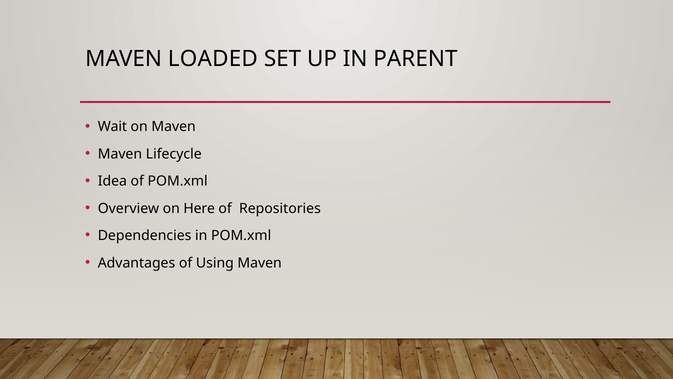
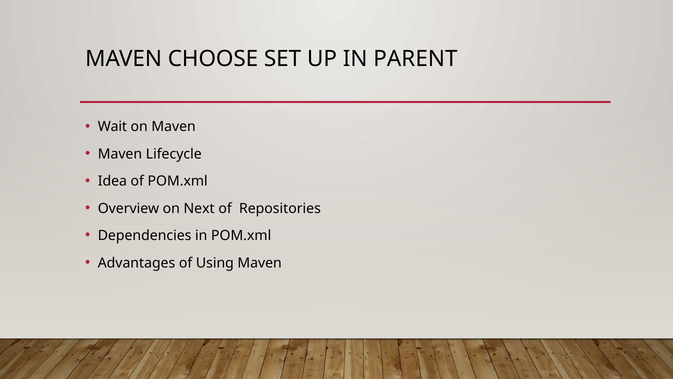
LOADED: LOADED -> CHOOSE (213, 59)
Here: Here -> Next (199, 208)
